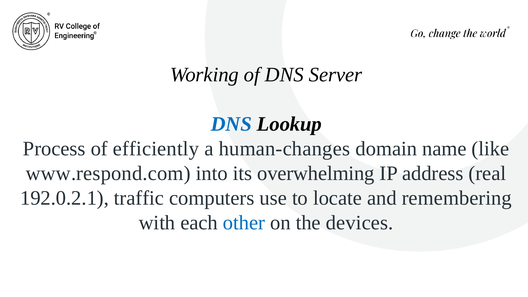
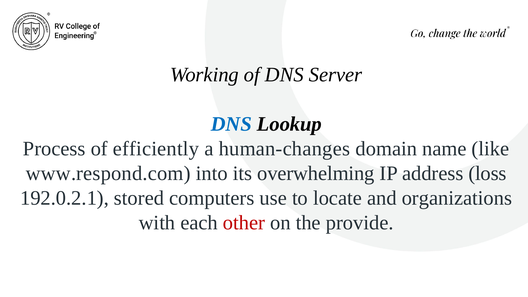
real: real -> loss (487, 173)
traffic: traffic -> stored (139, 198)
remembering: remembering -> organizations (457, 198)
other colour: blue -> red (244, 223)
devices: devices -> provide (360, 223)
